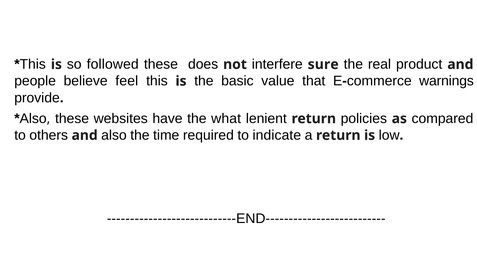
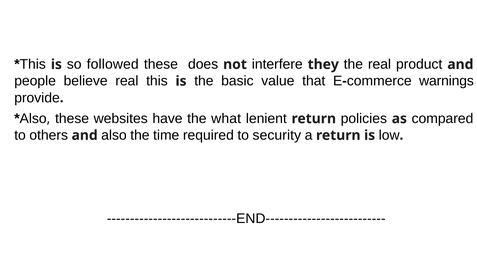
sure: sure -> they (323, 64)
believe feel: feel -> real (127, 81)
indicate: indicate -> security (277, 135)
